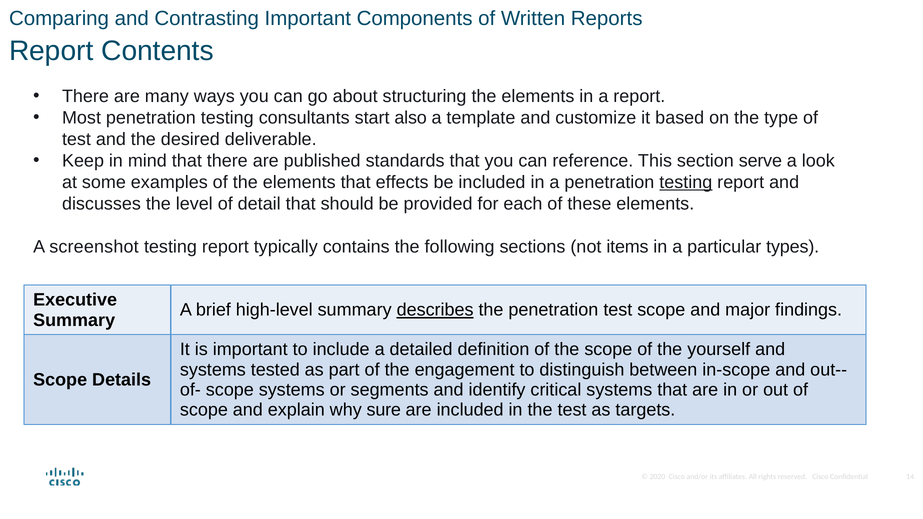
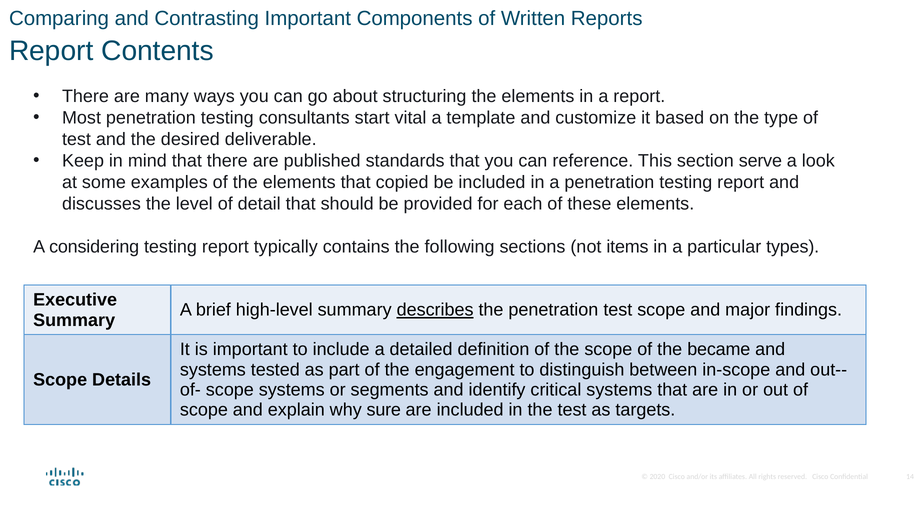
also: also -> vital (410, 118)
effects: effects -> copied (402, 182)
testing underline: present -> none (686, 182)
screenshot: screenshot -> considering (94, 247)
yourself: yourself -> became (719, 350)
